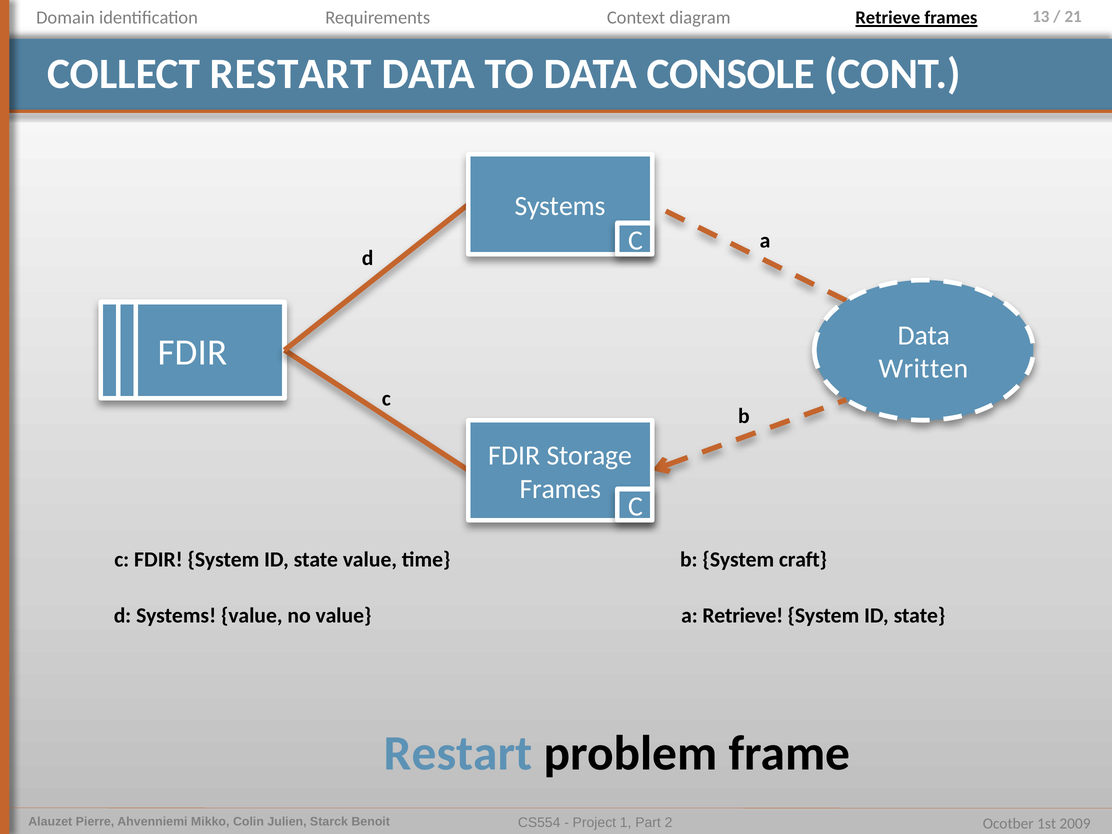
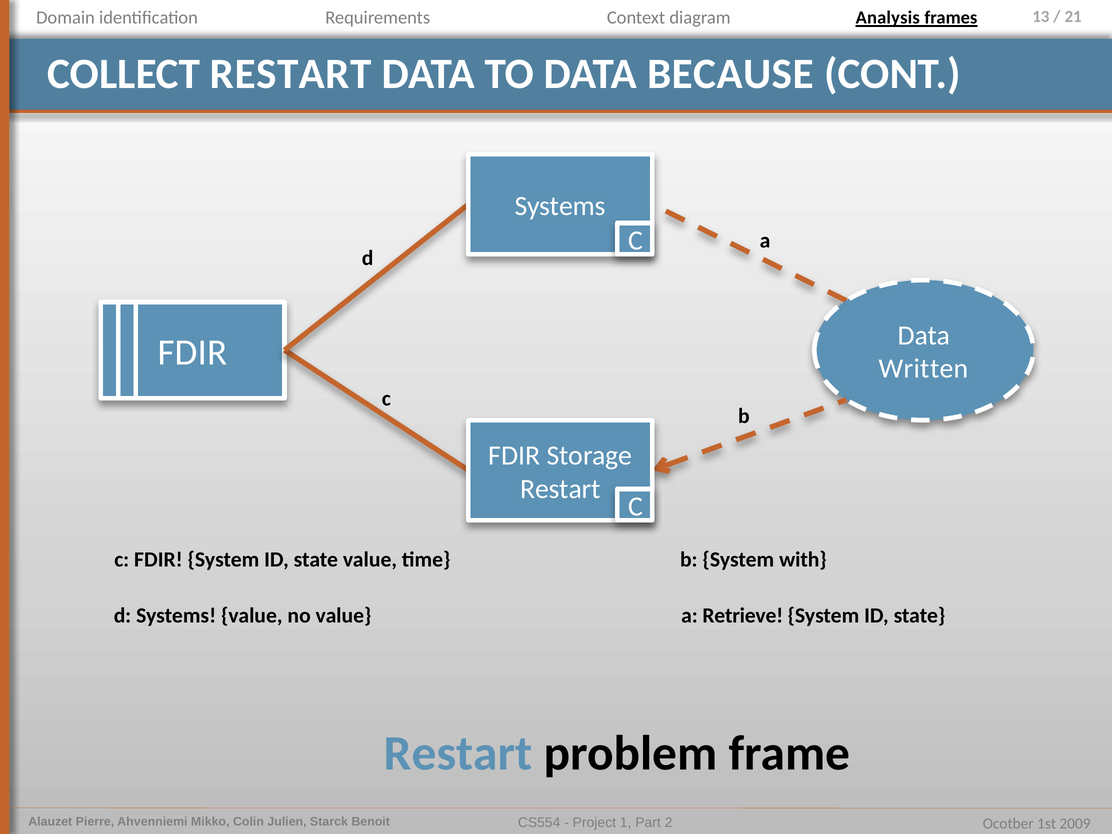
diagram Retrieve: Retrieve -> Analysis (888, 18)
CONSOLE: CONSOLE -> BECAUSE (730, 74)
Frames: Frames -> Restart (560, 489)
craft: craft -> with (803, 560)
